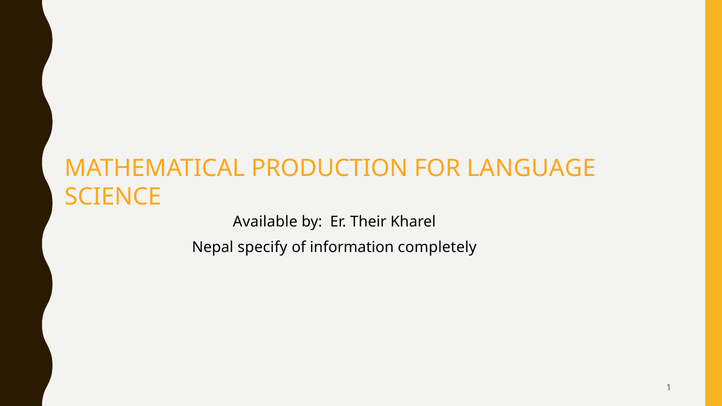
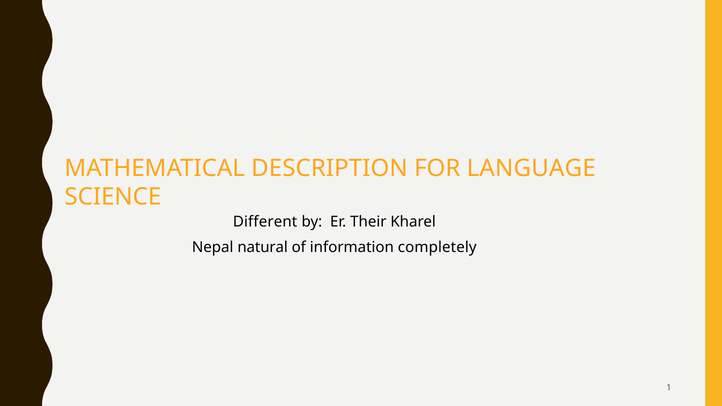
PRODUCTION: PRODUCTION -> DESCRIPTION (329, 168)
Available: Available -> Different (265, 222)
specify: specify -> natural (263, 247)
